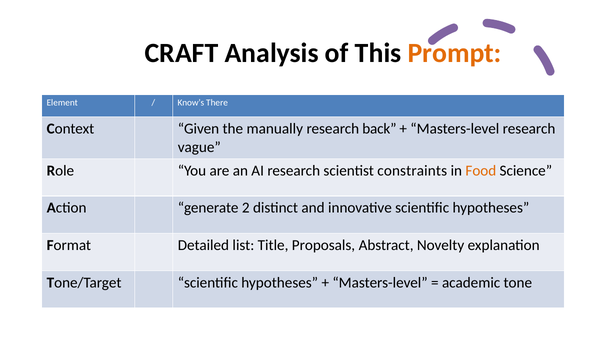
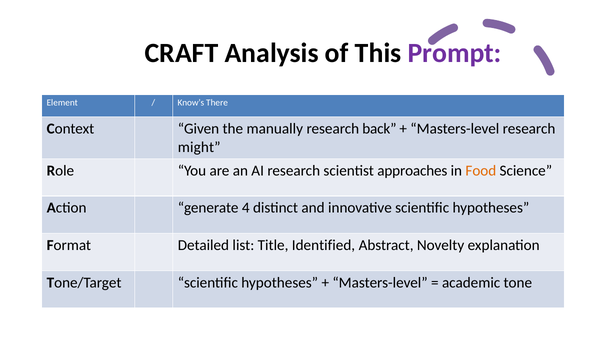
Prompt colour: orange -> purple (455, 53)
vague: vague -> might (199, 147)
constraints: constraints -> approaches (412, 171)
2: 2 -> 4 (246, 208)
Proposals: Proposals -> Identified (323, 245)
